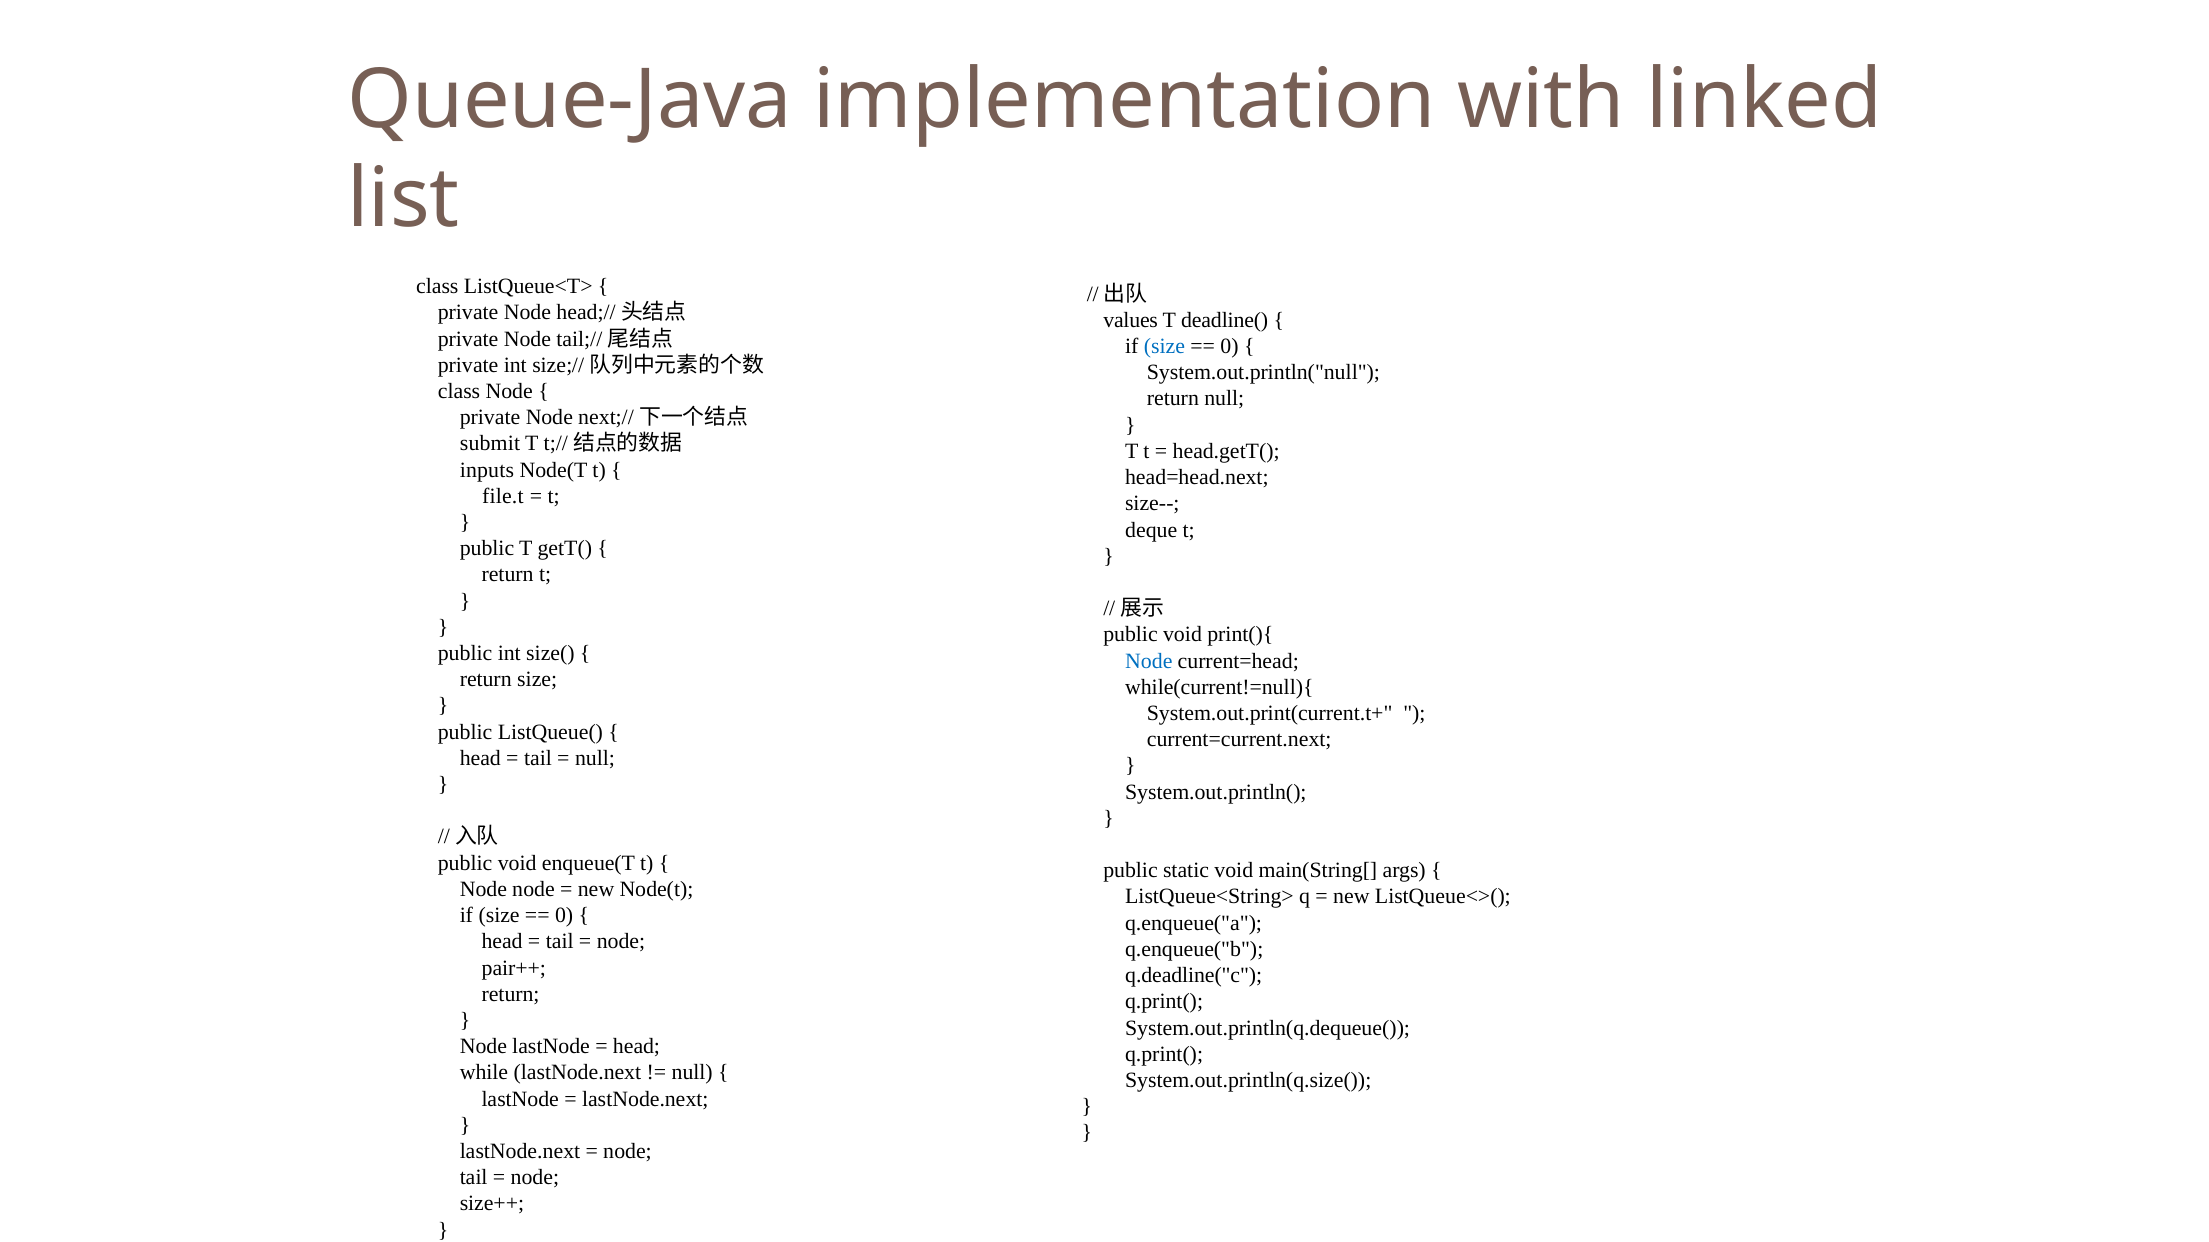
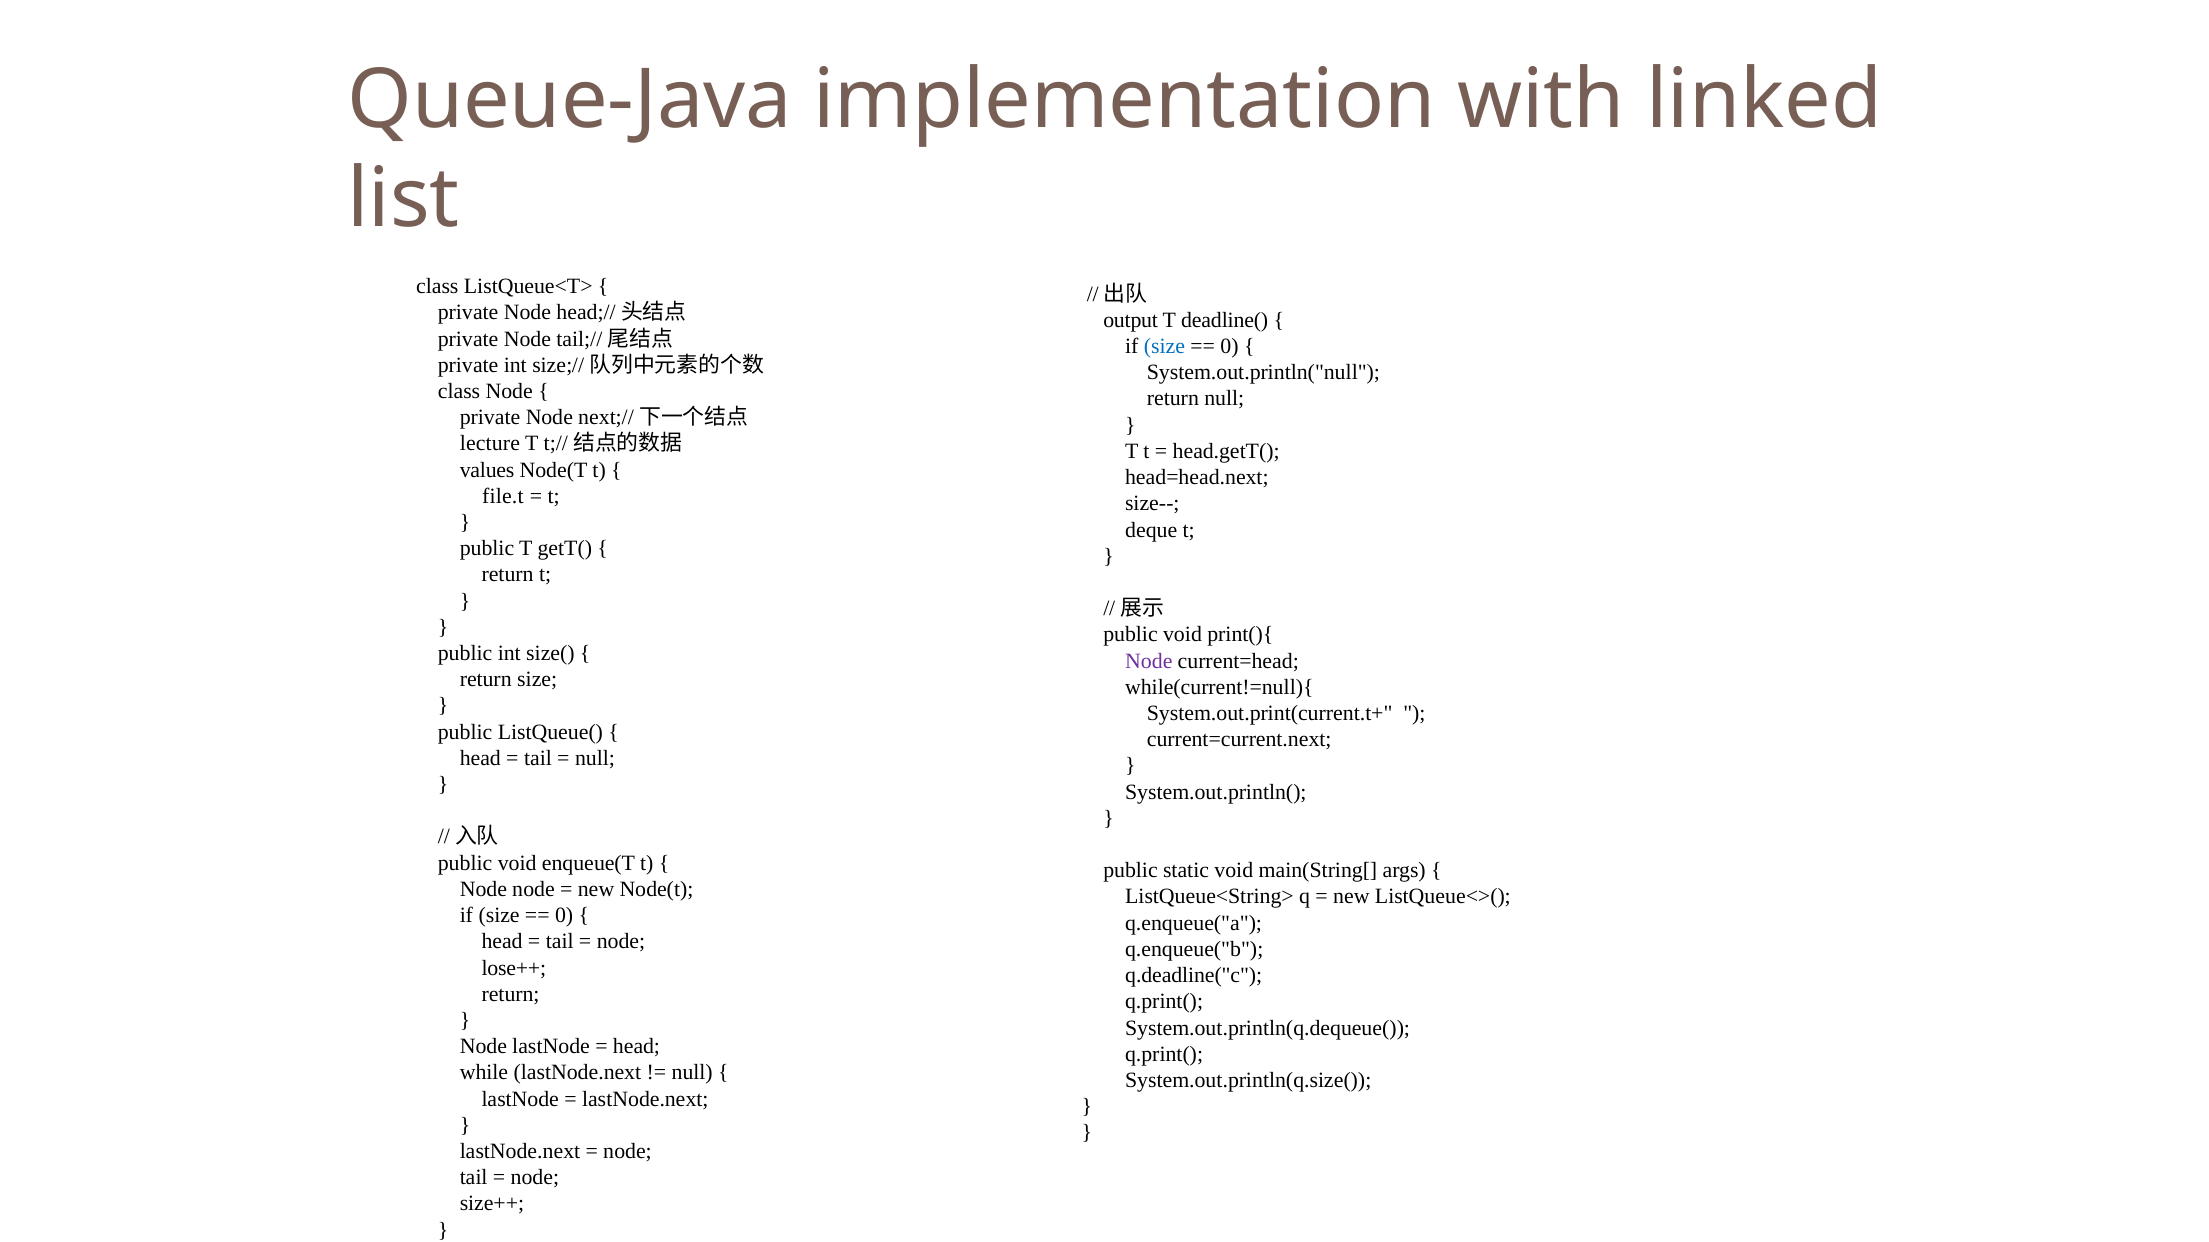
values: values -> output (1131, 320)
submit: submit -> lecture (490, 444)
inputs: inputs -> values (487, 470)
Node colour: blue -> purple (1149, 661)
pair++: pair++ -> lose++ (514, 968)
